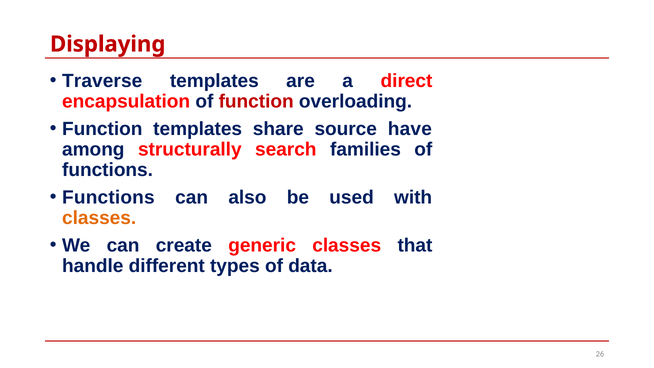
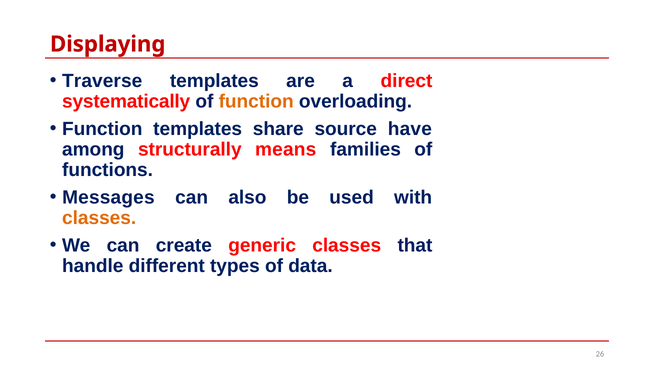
encapsulation: encapsulation -> systematically (126, 101)
function colour: red -> orange (256, 101)
search: search -> means (286, 149)
Functions: Functions -> Messages (108, 197)
